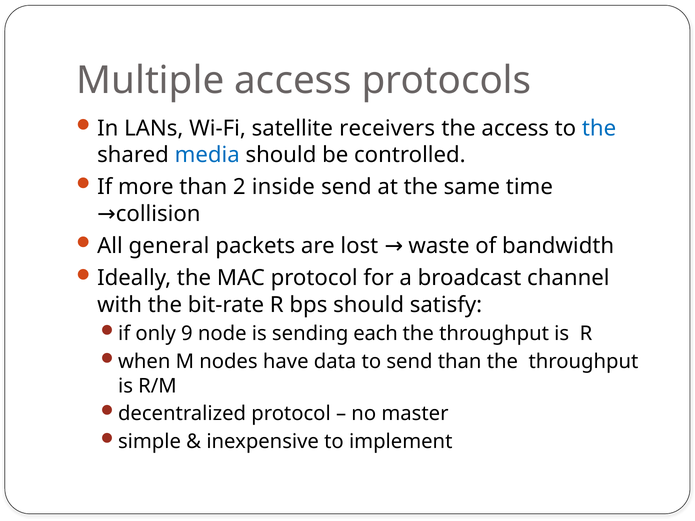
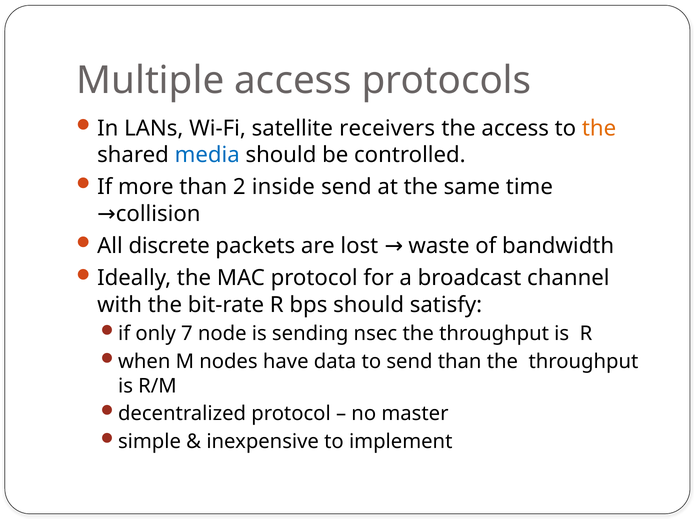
the colour: blue -> orange (599, 128)
general: general -> discrete (169, 246)
9: 9 -> 7 (187, 334)
each: each -> nsec (375, 334)
